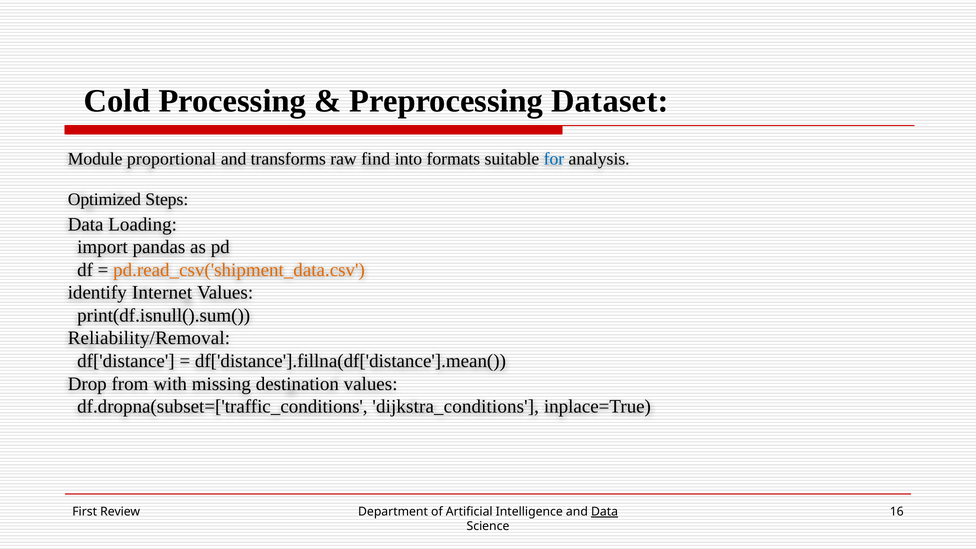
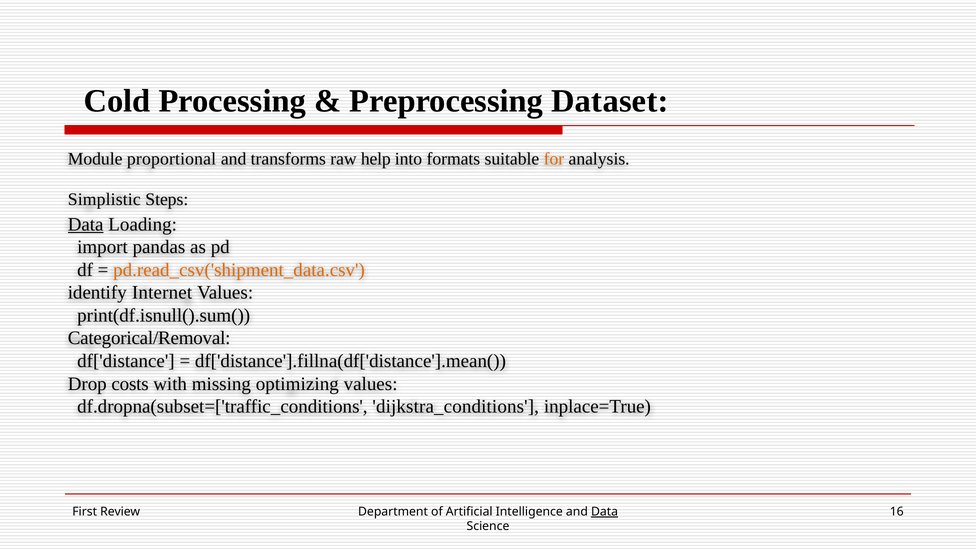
find: find -> help (376, 159)
for colour: blue -> orange (554, 159)
Optimized: Optimized -> Simplistic (104, 199)
Data underline: none -> present (86, 224)
Reliability/Removal: Reliability/Removal -> Categorical/Removal (149, 338)
from: from -> costs (130, 384)
destination: destination -> optimizing (297, 384)
